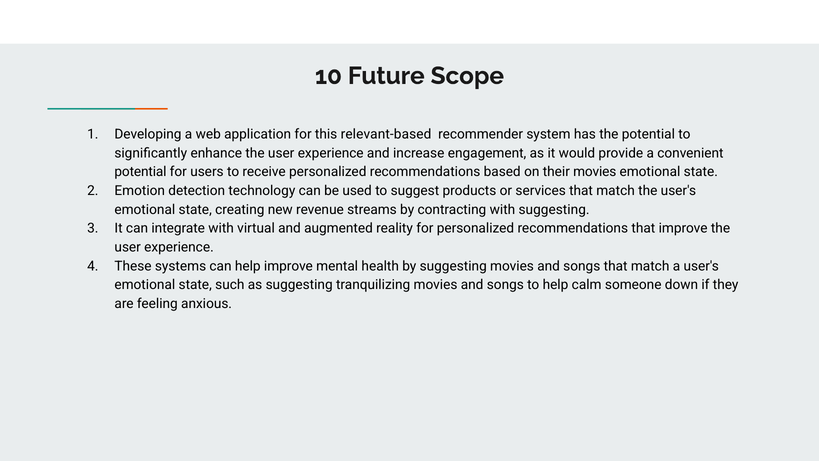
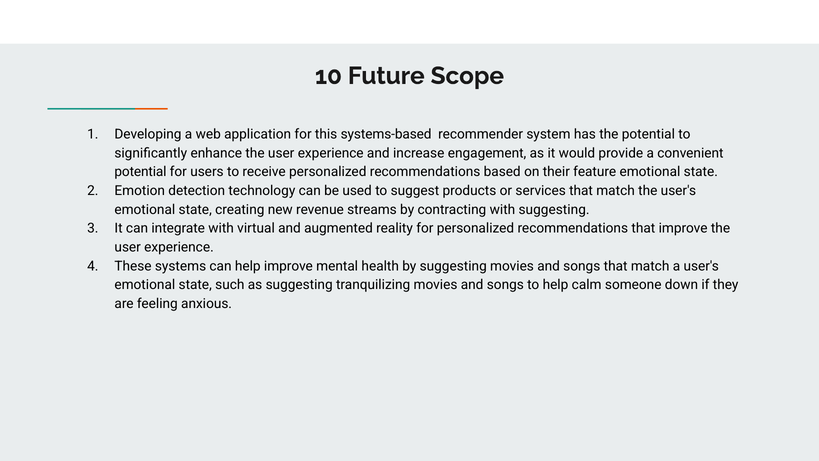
relevant-based: relevant-based -> systems-based (386, 134)
their movies: movies -> feature (595, 172)
